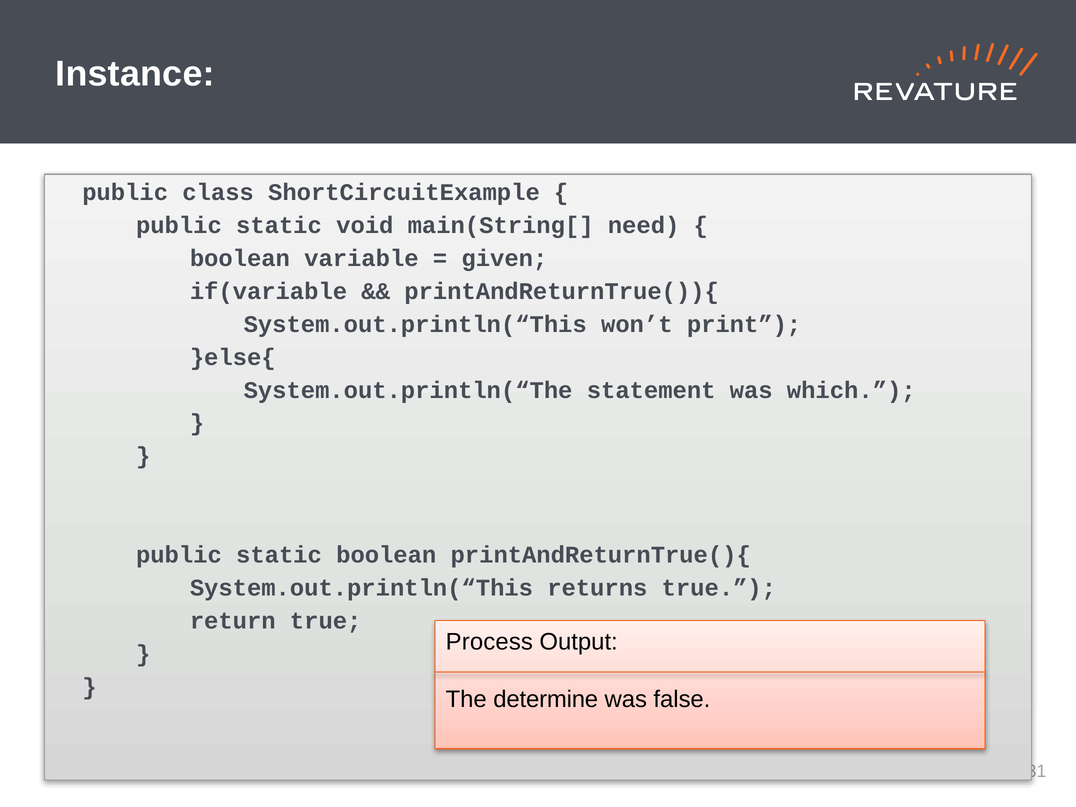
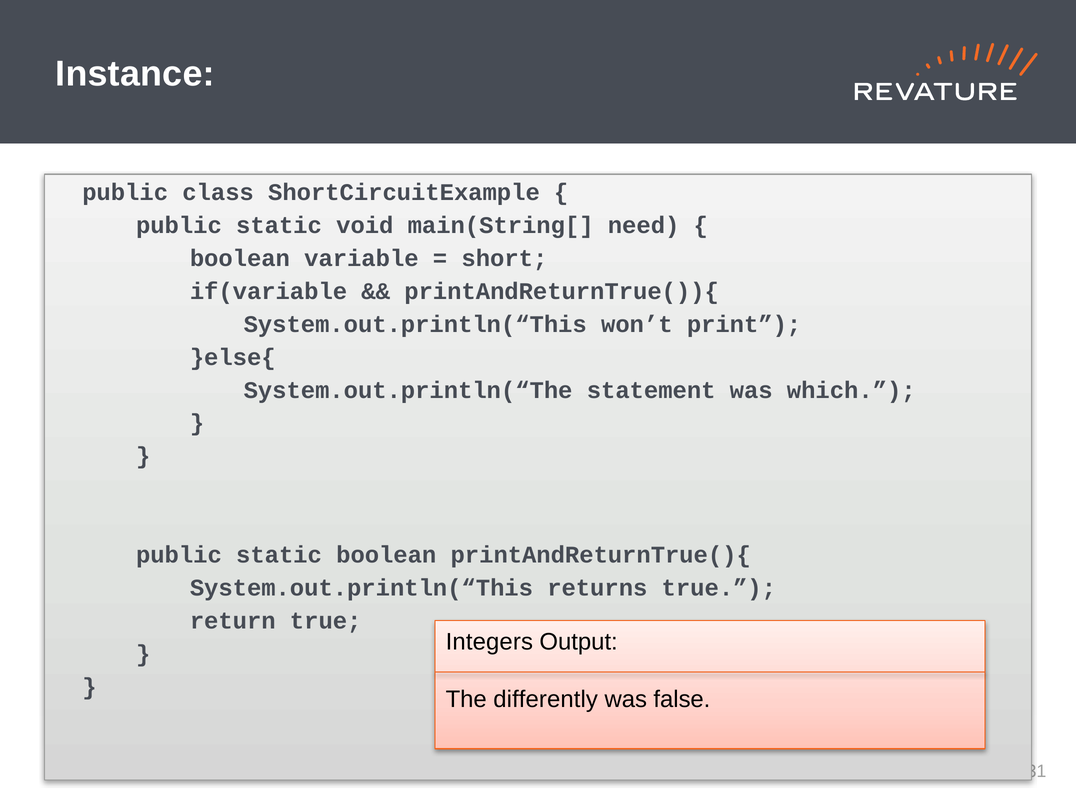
given: given -> short (504, 258)
Process: Process -> Integers (489, 642)
determine: determine -> differently (546, 699)
